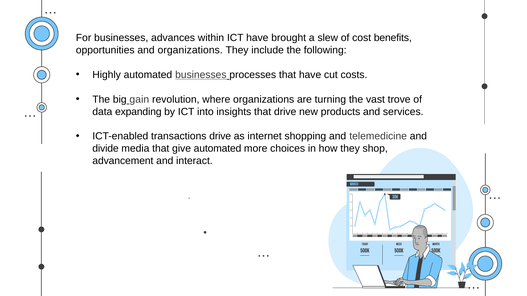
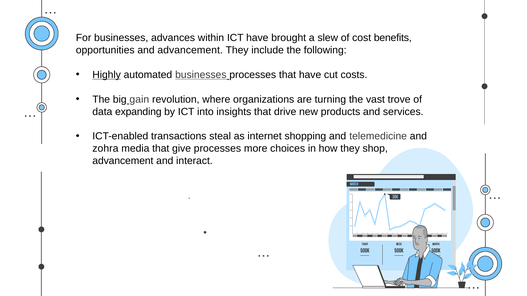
and organizations: organizations -> advancement (190, 50)
Highly underline: none -> present (107, 75)
transactions drive: drive -> steal (220, 136)
divide: divide -> zohra (105, 149)
give automated: automated -> processes (217, 149)
